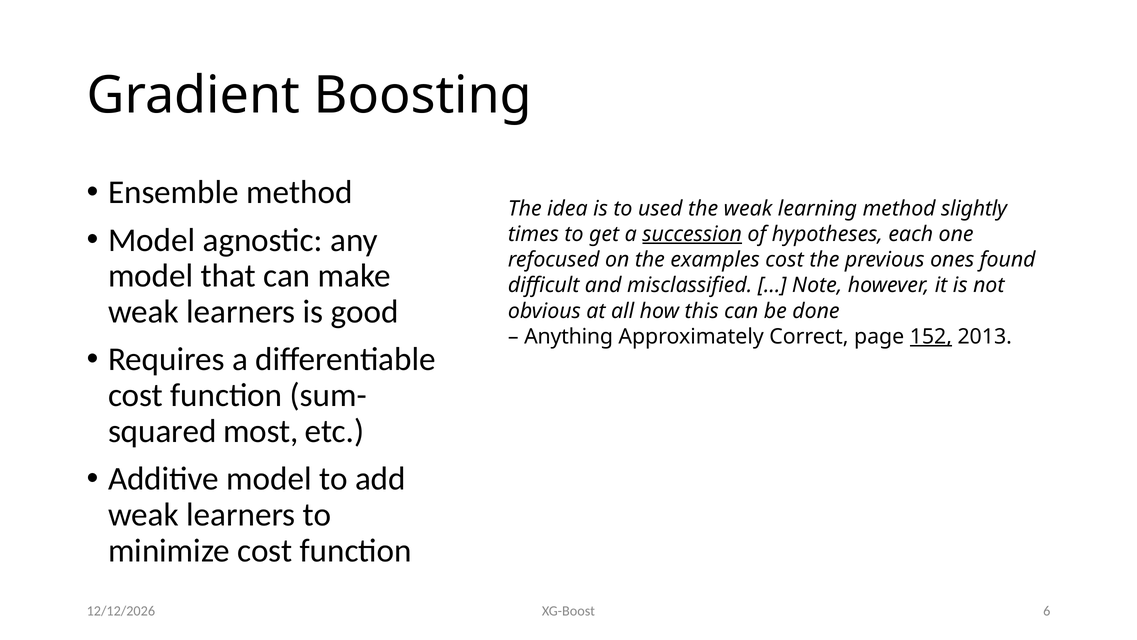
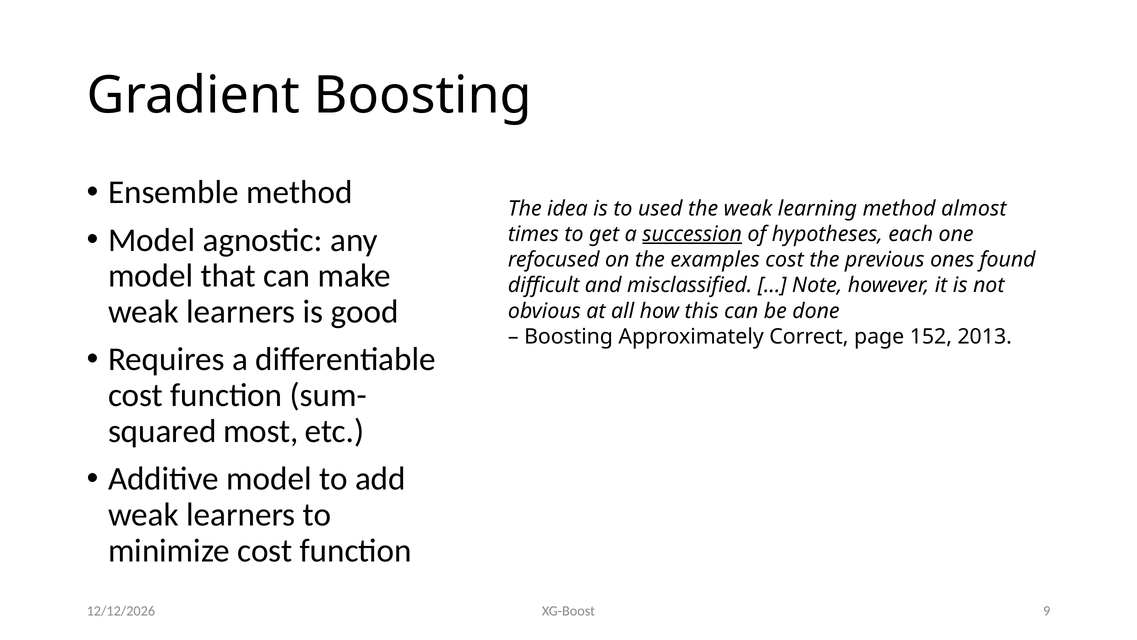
slightly: slightly -> almost (974, 208)
Anything: Anything -> Boosting (569, 336)
152 underline: present -> none (931, 336)
6: 6 -> 9 (1047, 611)
